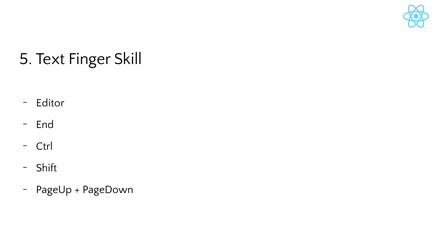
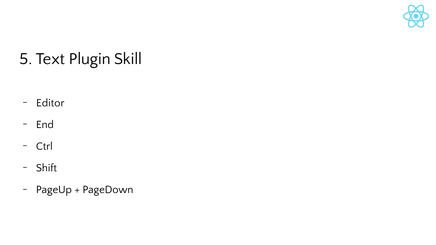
Finger: Finger -> Plugin (90, 59)
